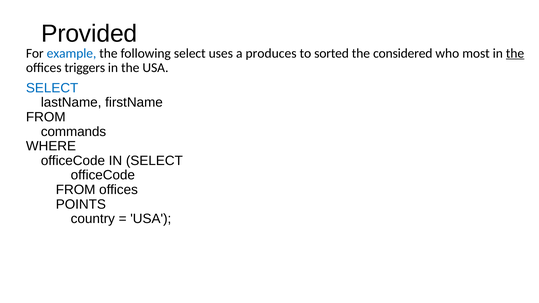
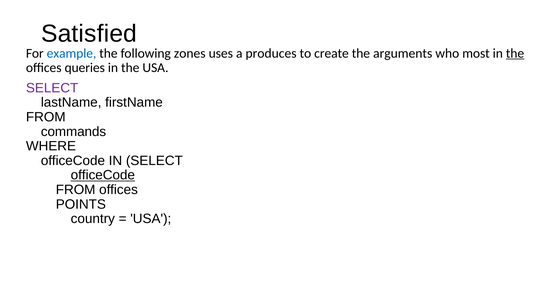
Provided: Provided -> Satisfied (89, 34)
following select: select -> zones (190, 53)
sorted: sorted -> create (331, 53)
considered: considered -> arguments (403, 53)
triggers: triggers -> queries (85, 68)
SELECT colour: blue -> purple (52, 88)
officeCode underline: none -> present (103, 175)
